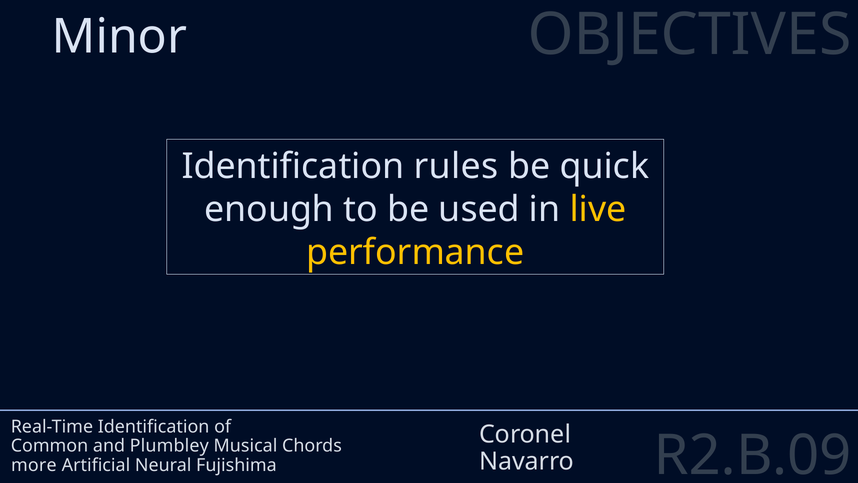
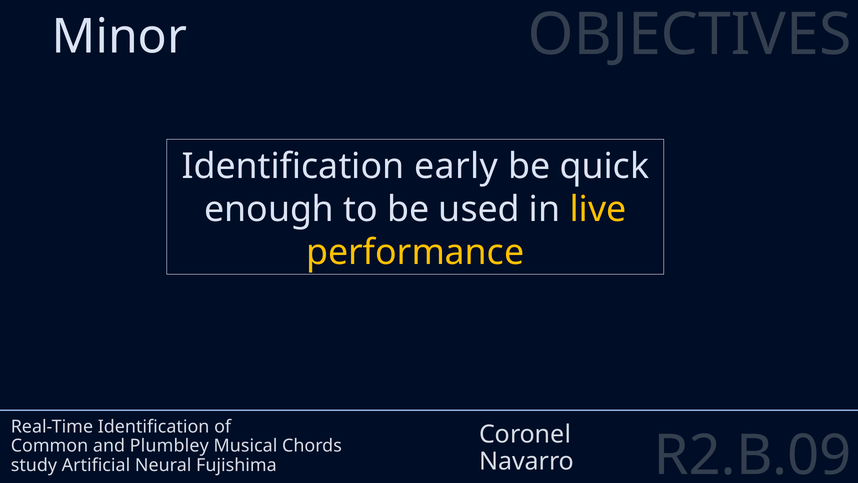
rules: rules -> early (456, 166)
more: more -> study (34, 465)
